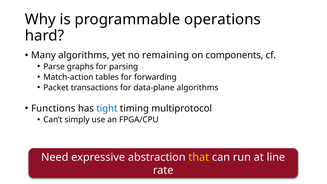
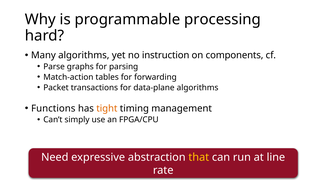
operations: operations -> processing (223, 19)
remaining: remaining -> instruction (166, 55)
tight colour: blue -> orange (107, 108)
multiprotocol: multiprotocol -> management (182, 108)
